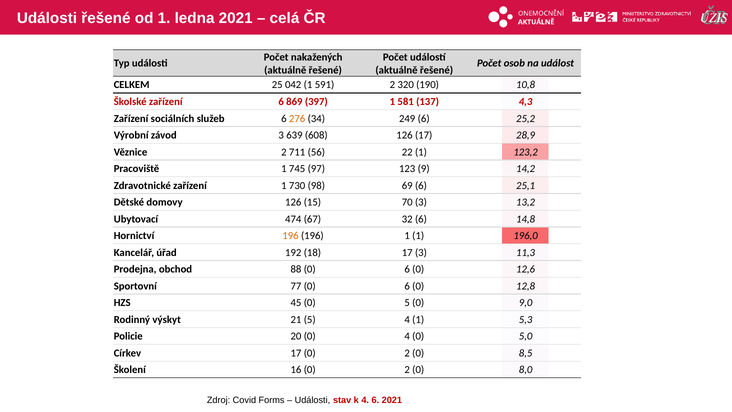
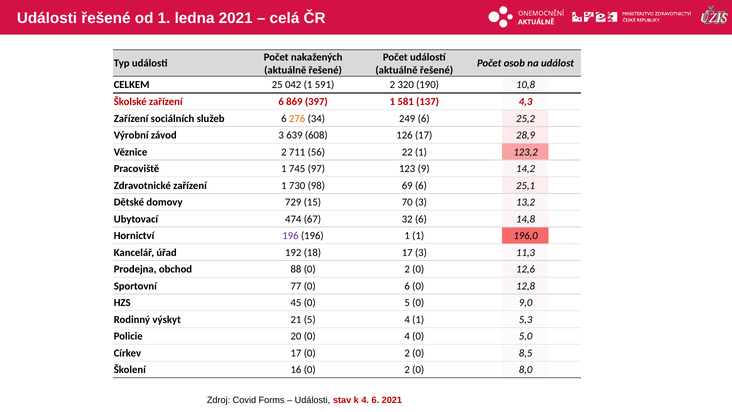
domovy 126: 126 -> 729 (293, 202)
196 colour: orange -> purple (290, 236)
88 0 6: 6 -> 2 (407, 269)
